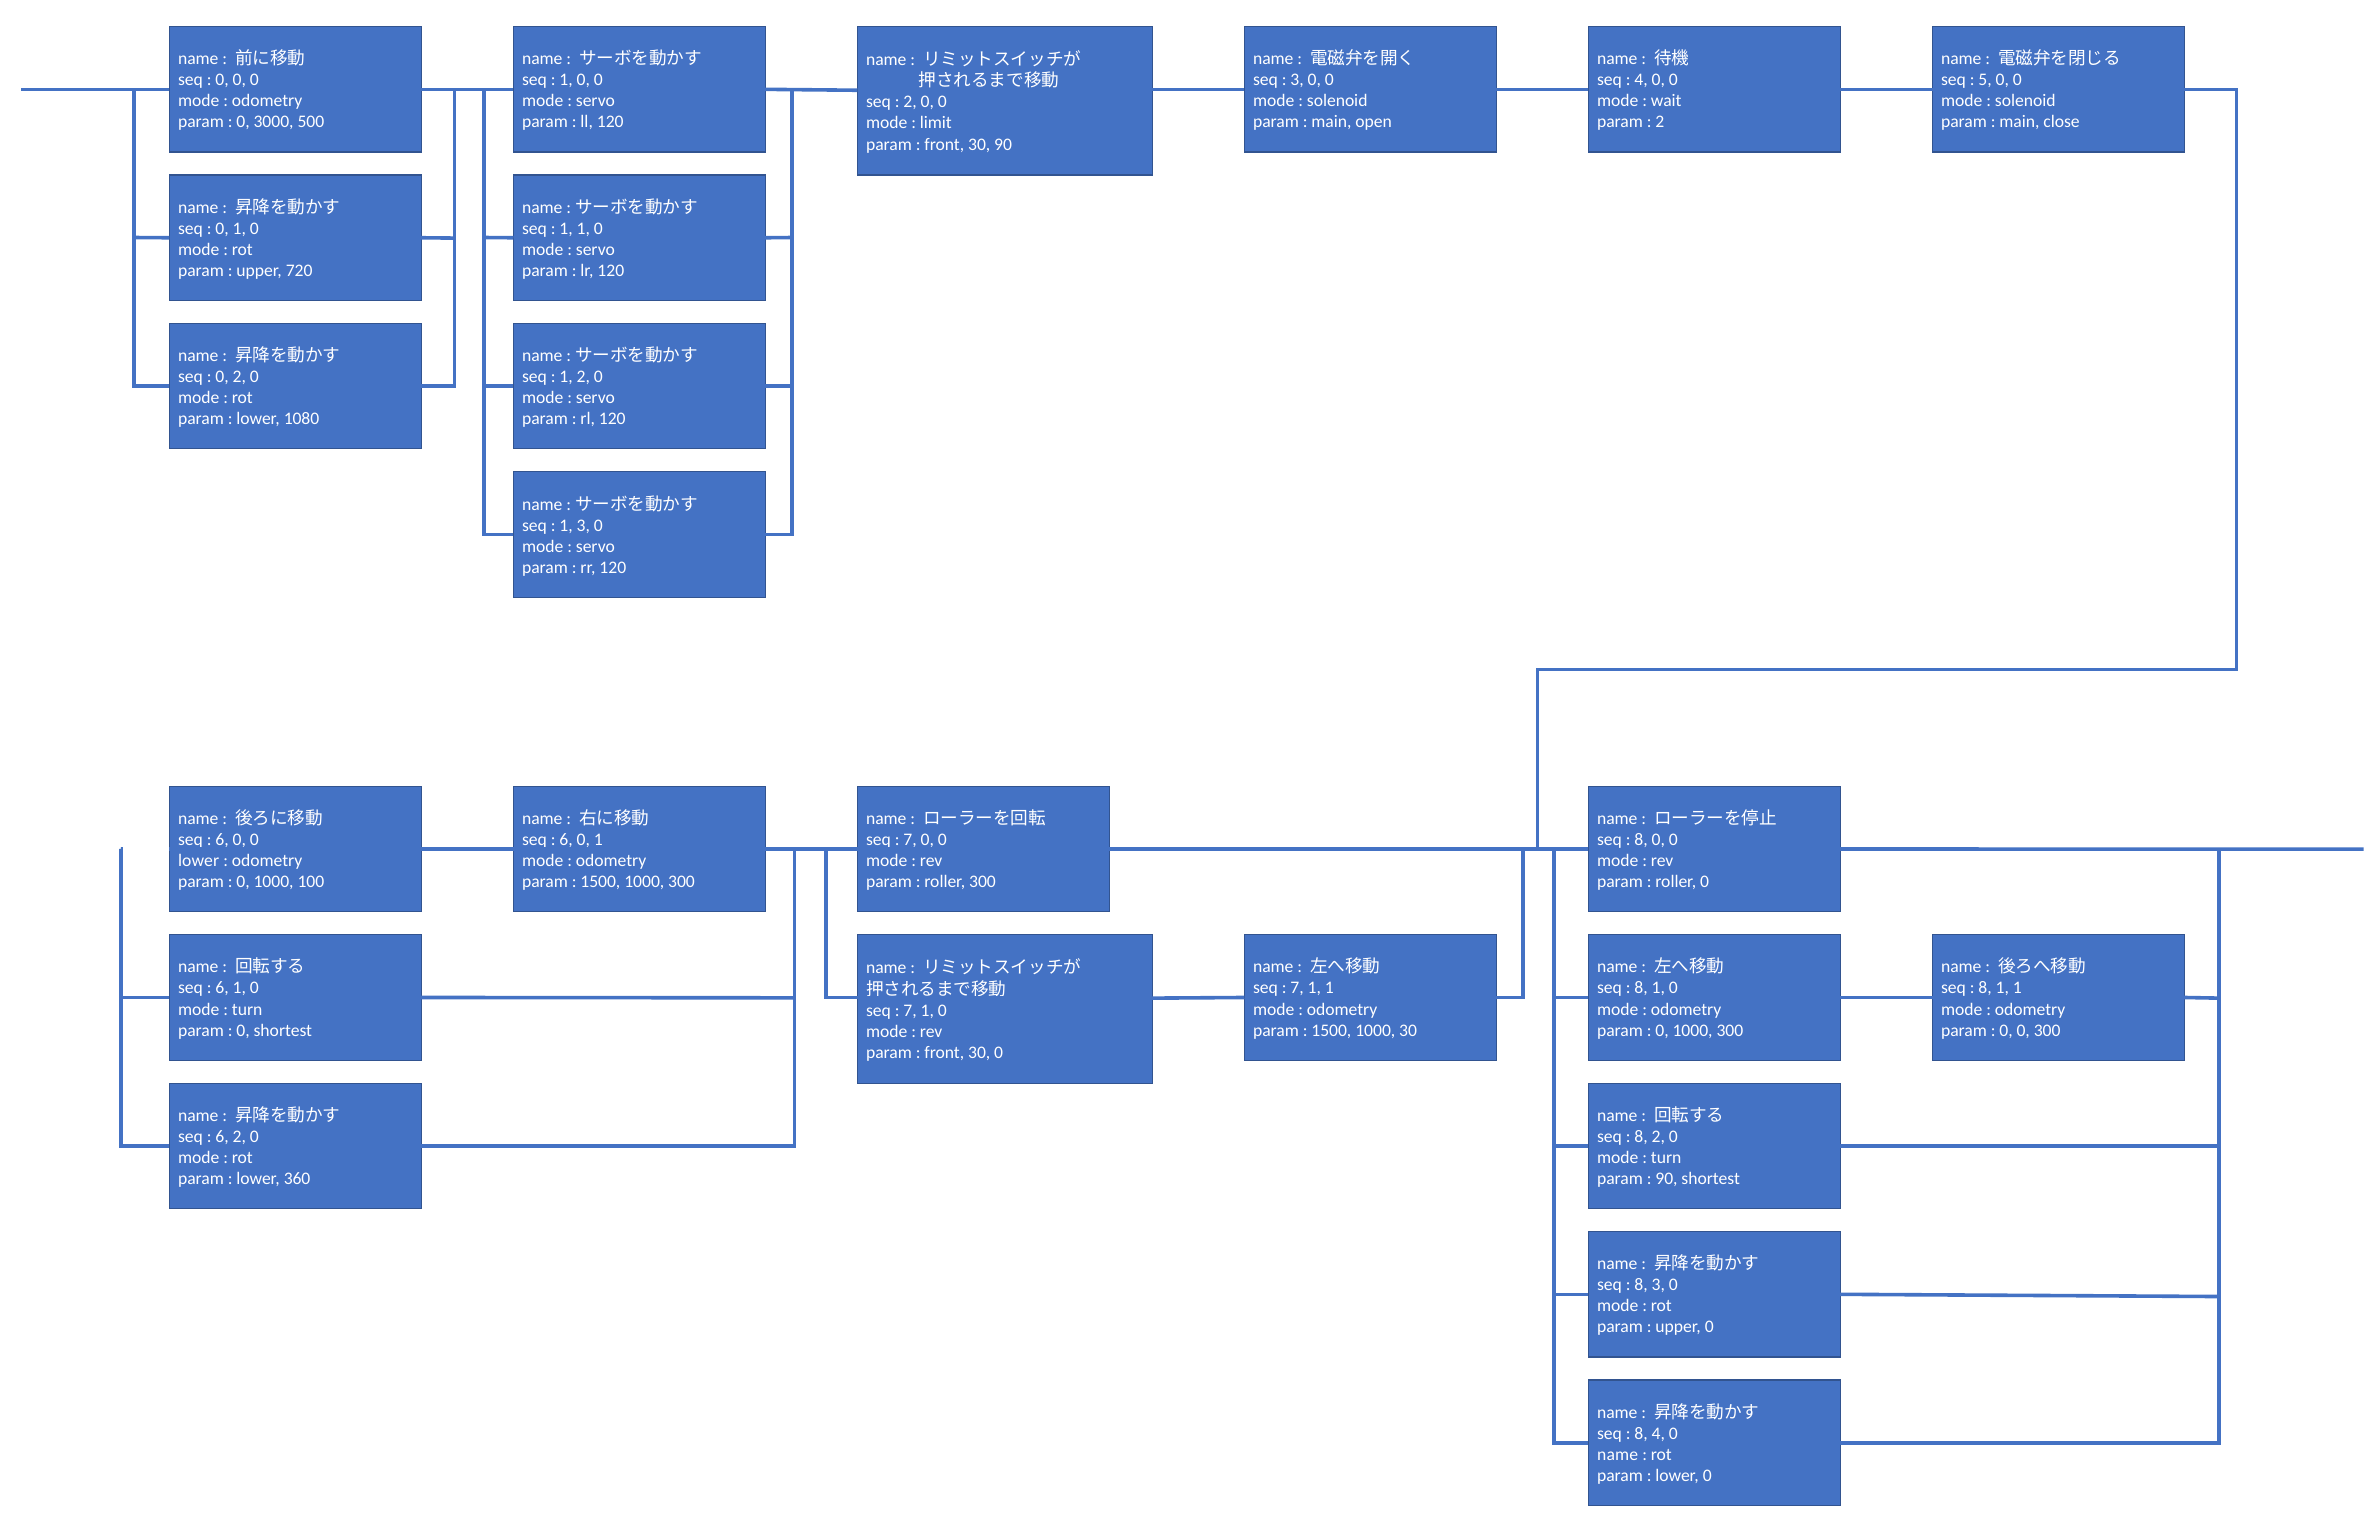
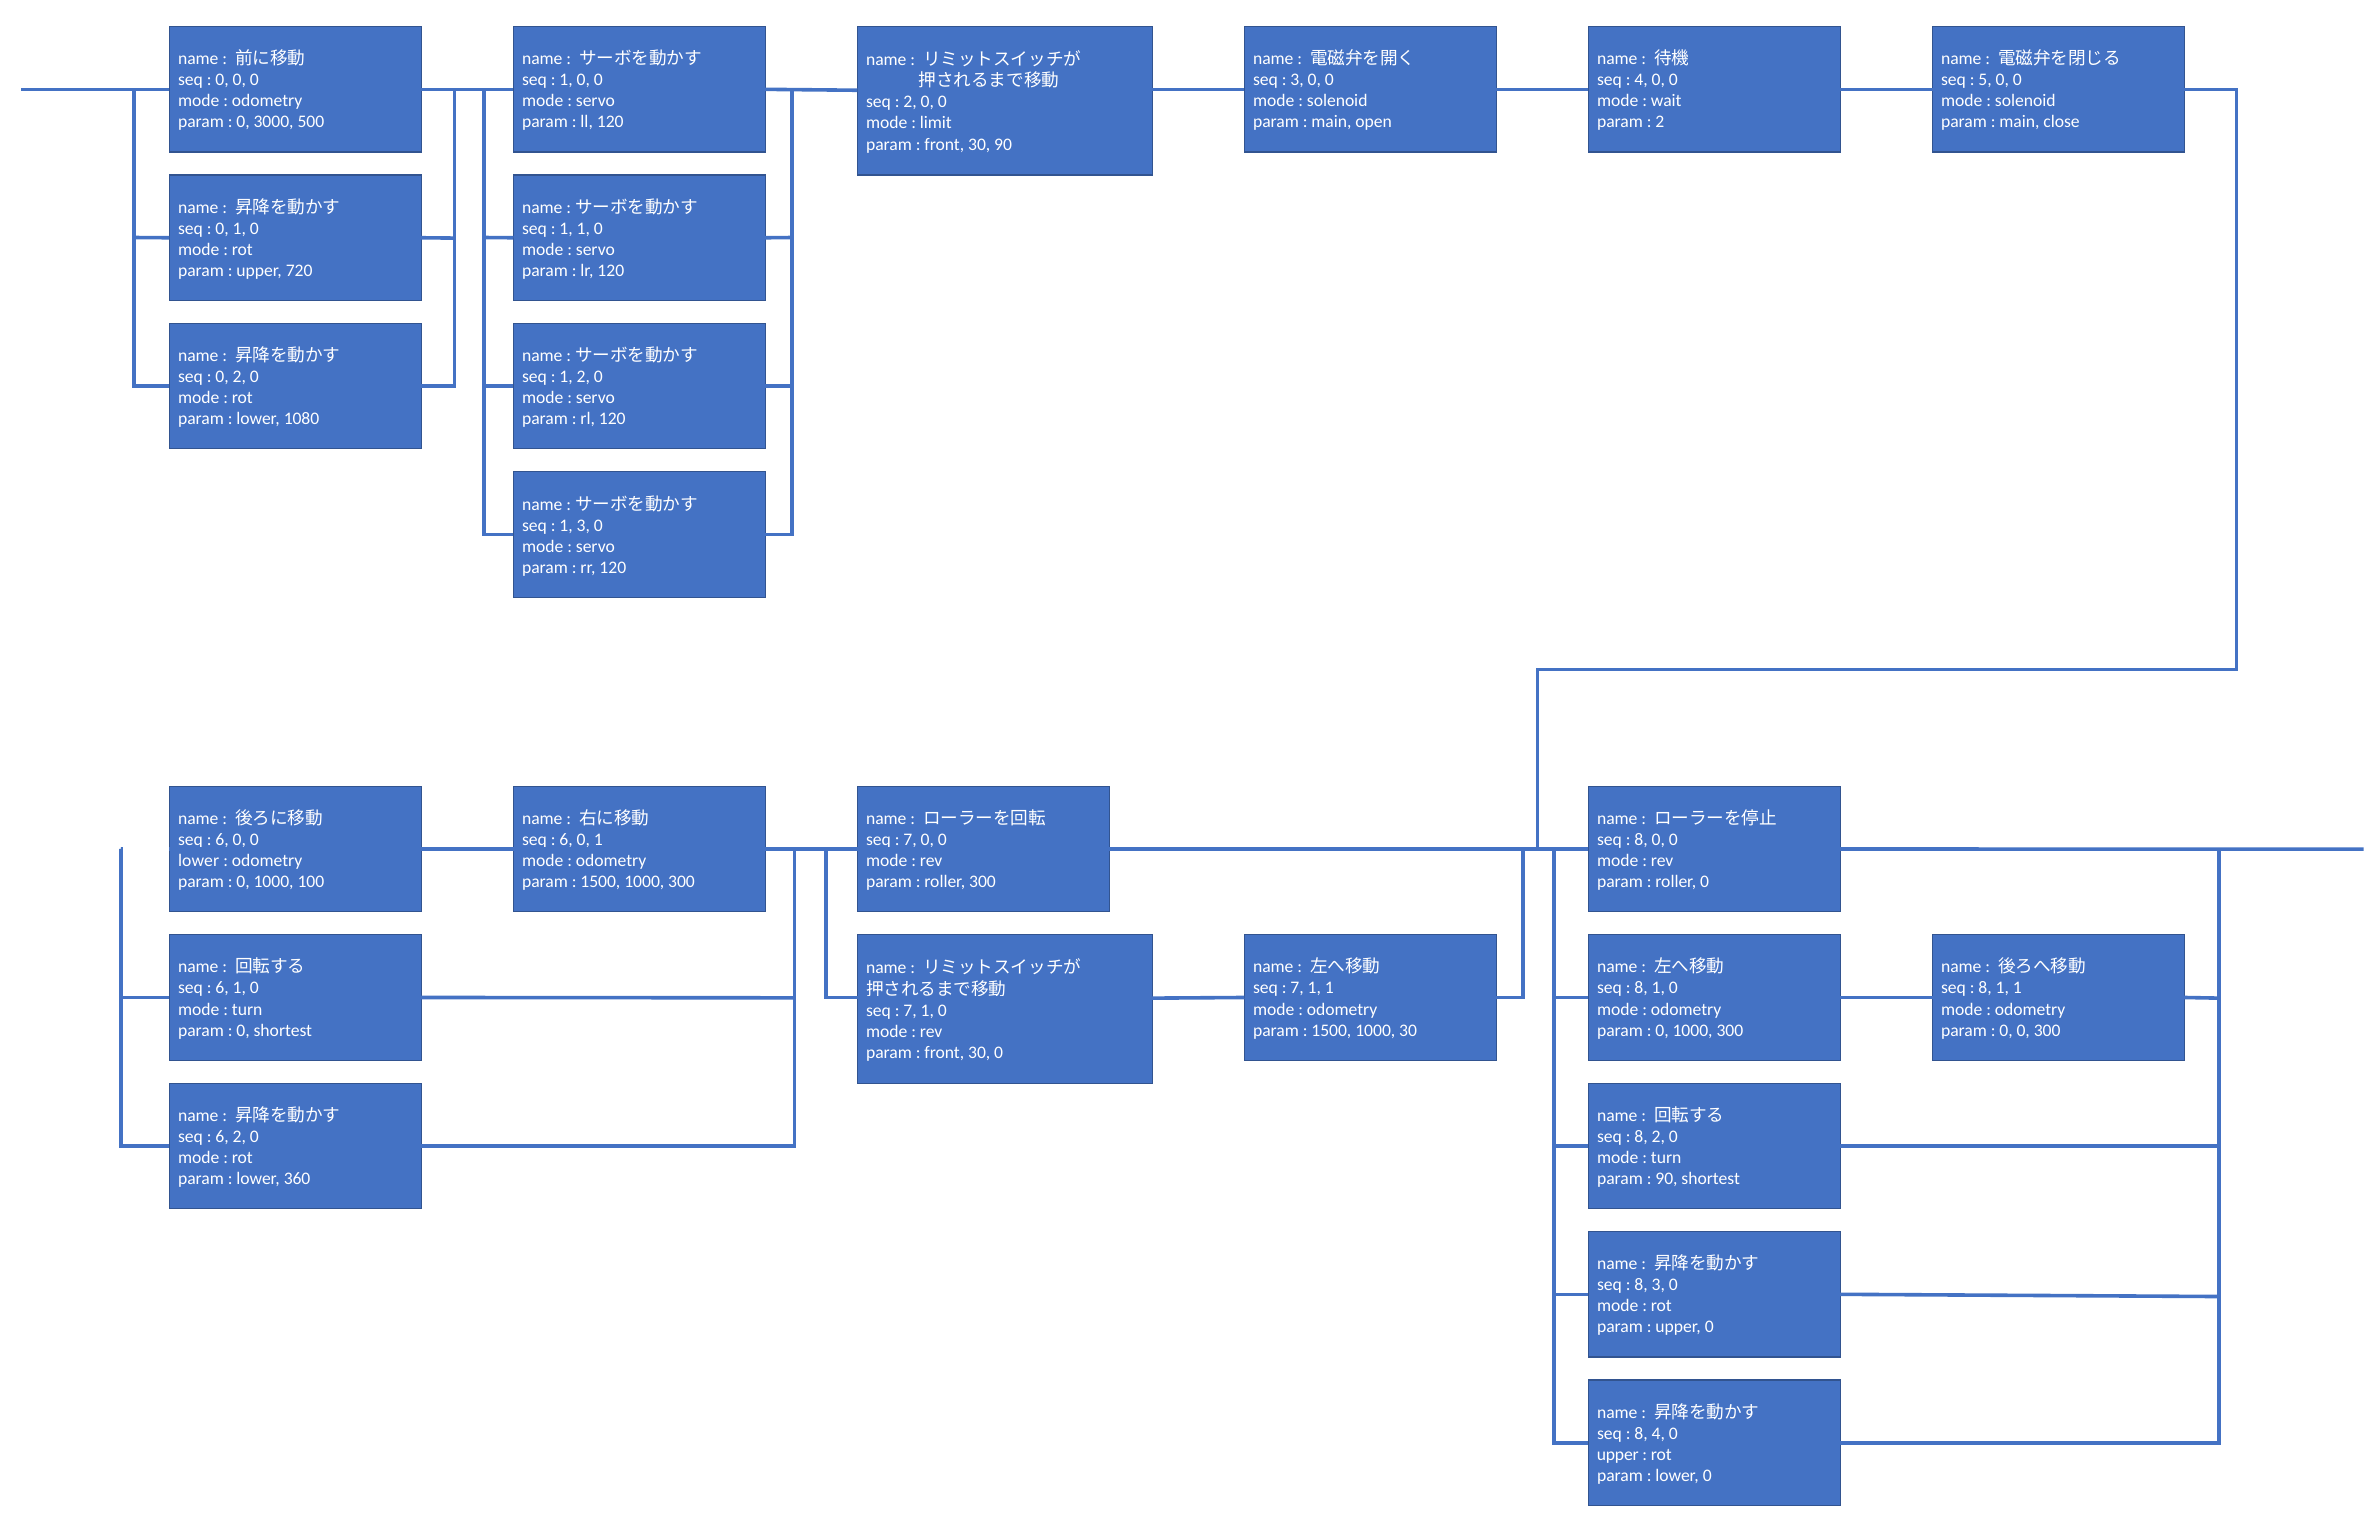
name: name -> upper (1618, 1455)
